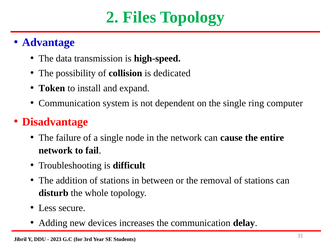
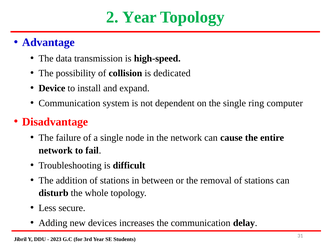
2 Files: Files -> Year (140, 17)
Token: Token -> Device (52, 88)
